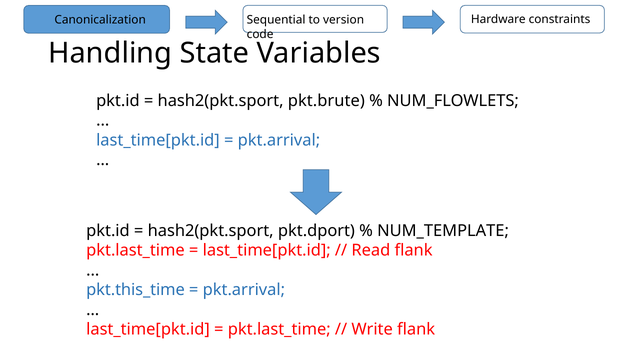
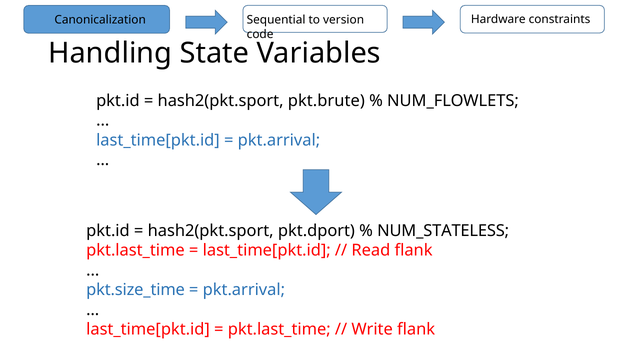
NUM_TEMPLATE: NUM_TEMPLATE -> NUM_STATELESS (443, 231)
pkt.this_time: pkt.this_time -> pkt.size_time (136, 290)
